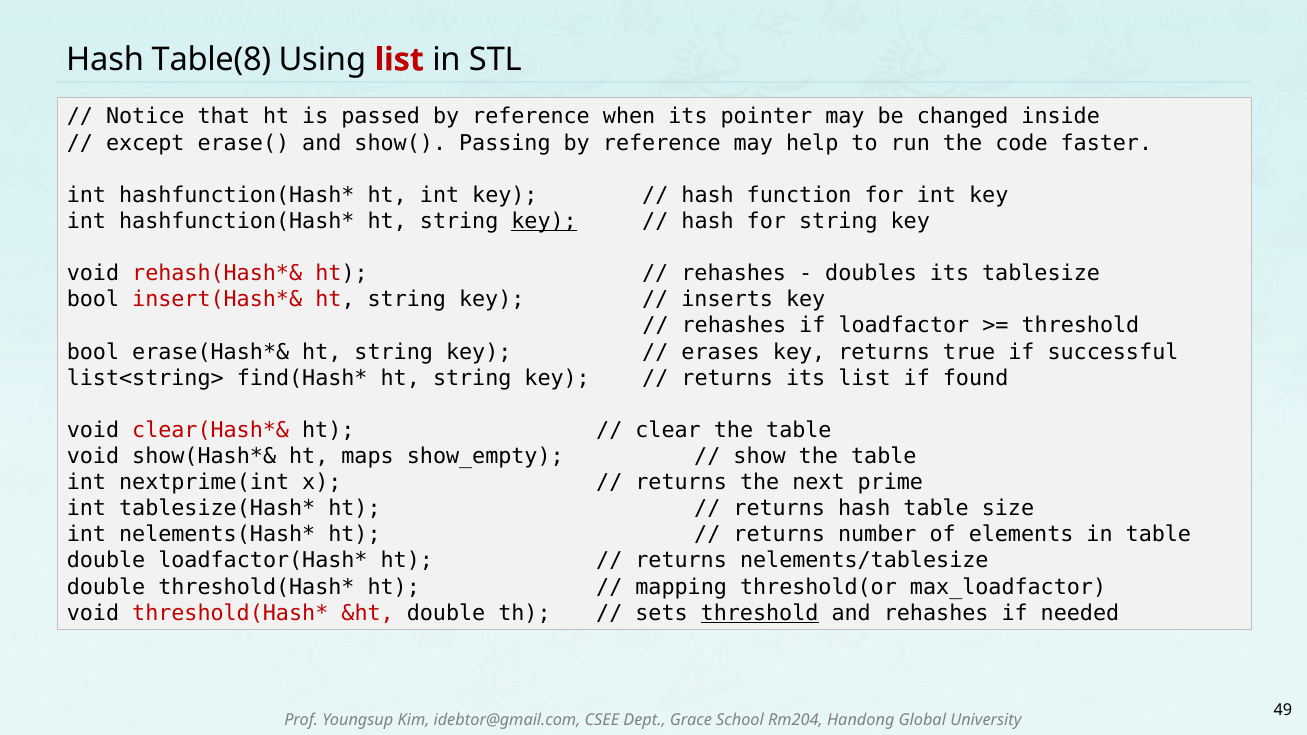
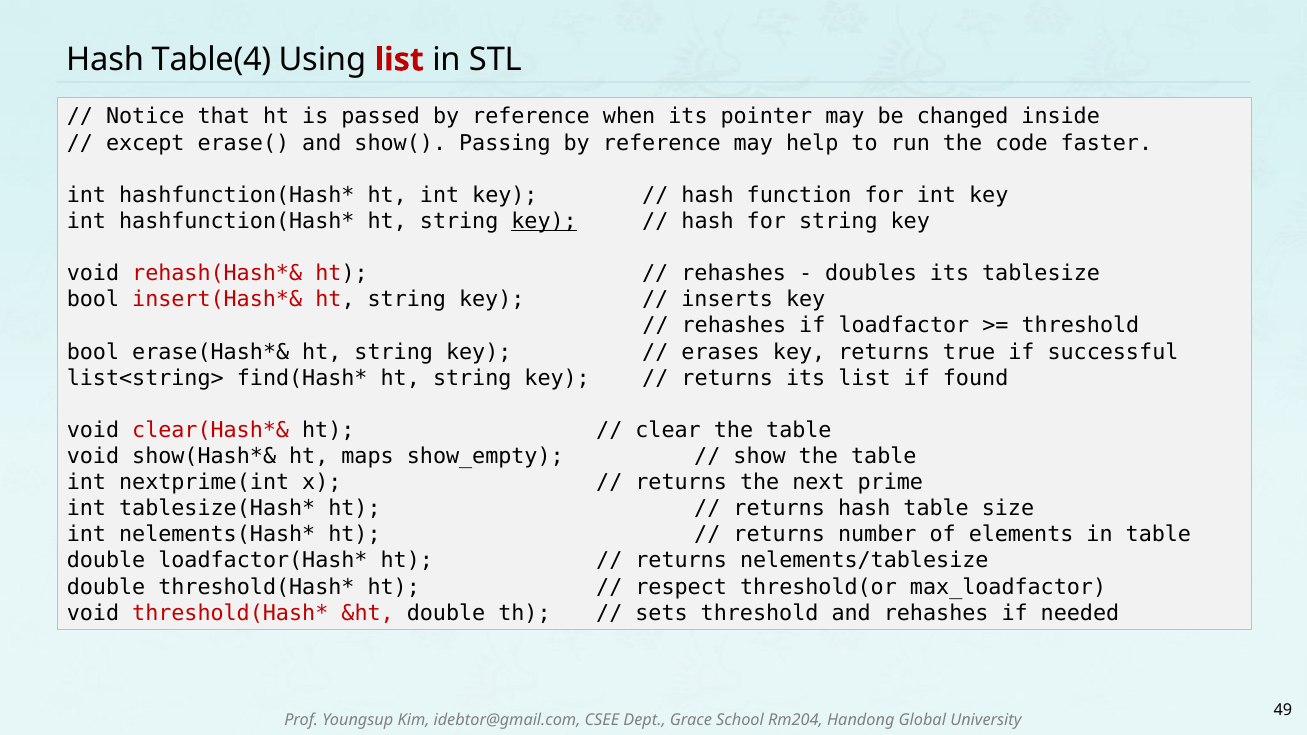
Table(8: Table(8 -> Table(4 (211, 60)
mapping: mapping -> respect (681, 587)
threshold underline: present -> none (760, 613)
